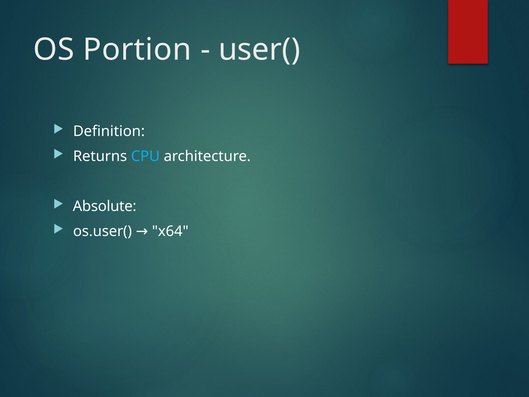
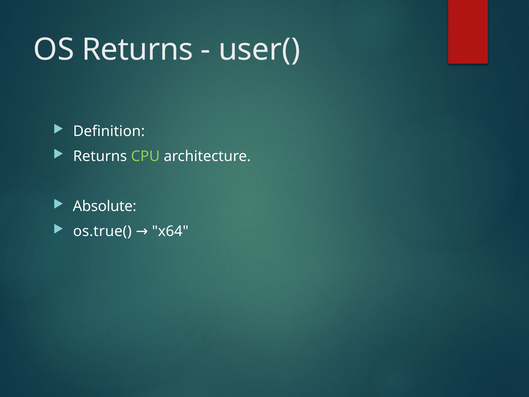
OS Portion: Portion -> Returns (138, 50)
CPU colour: light blue -> light green (145, 156)
os.user(: os.user( -> os.true( (102, 231)
